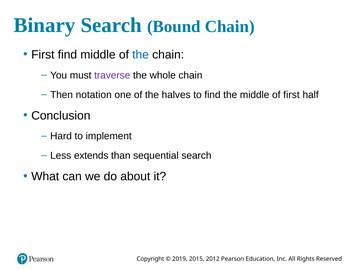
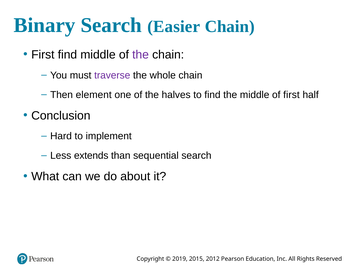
Bound: Bound -> Easier (174, 26)
the colour: blue -> purple (141, 55)
notation: notation -> element (94, 94)
